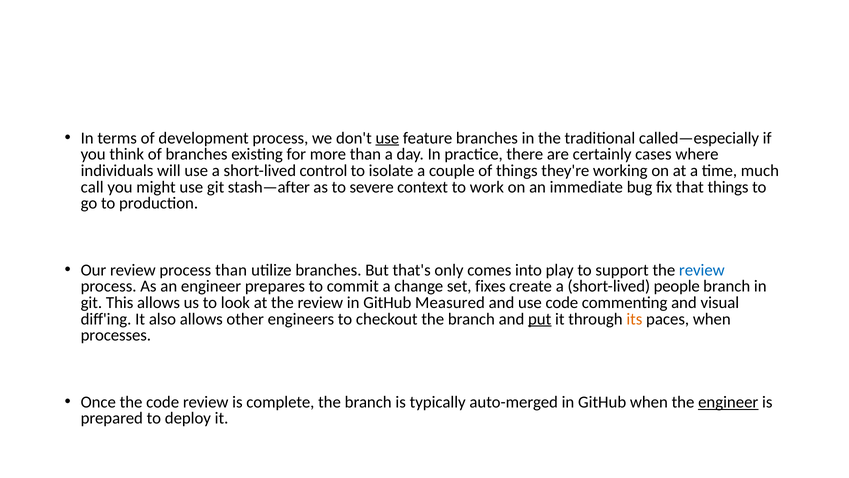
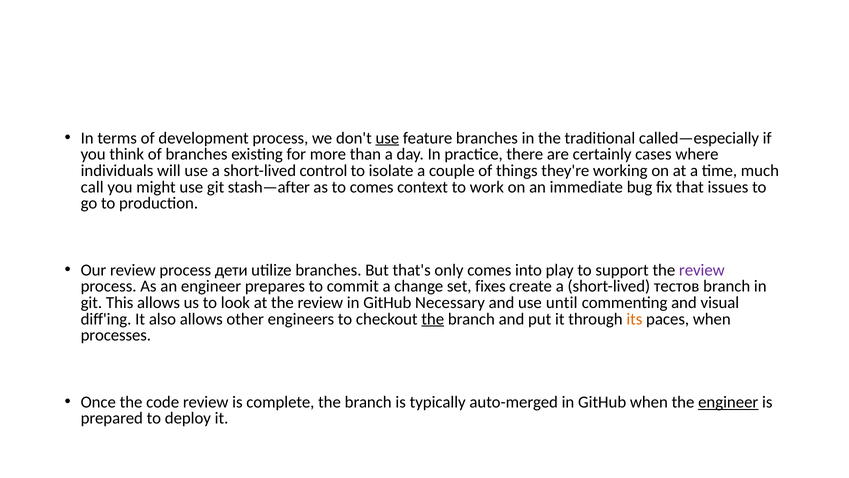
to severe: severe -> comes (372, 187)
that things: things -> issues (728, 187)
process than: than -> дети (231, 270)
review colour: blue -> purple (702, 270)
people: people -> тестов (677, 286)
Measured: Measured -> Necessary (450, 302)
use code: code -> until (562, 302)
the underline: none -> present (433, 319)
put underline: present -> none (540, 319)
